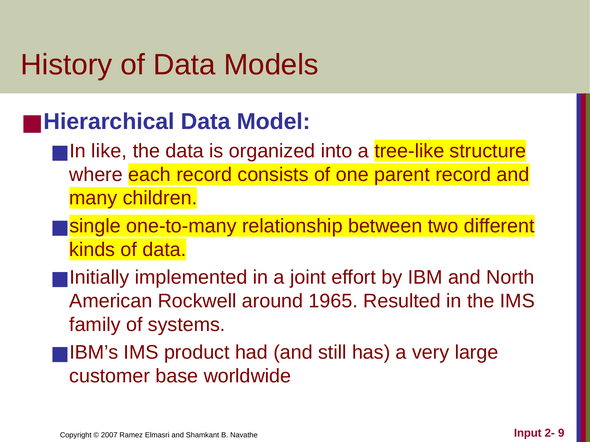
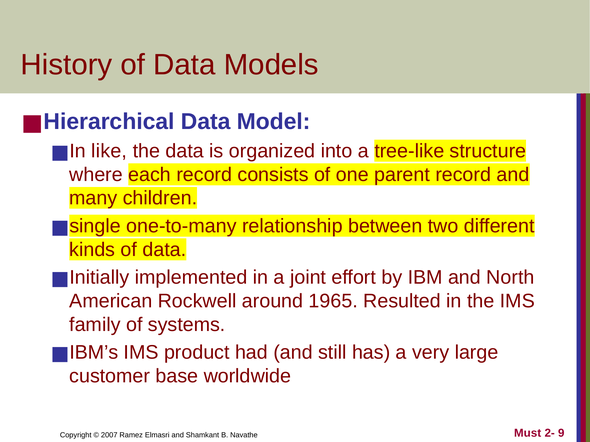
Input: Input -> Must (528, 433)
